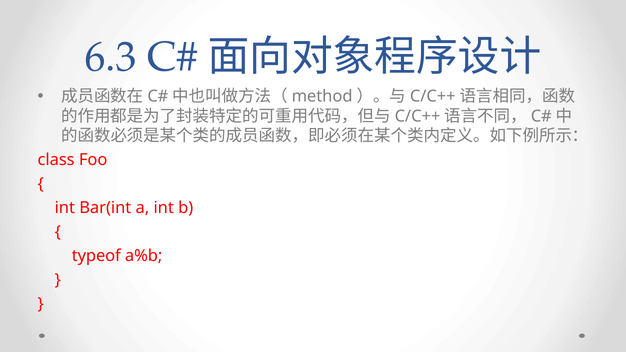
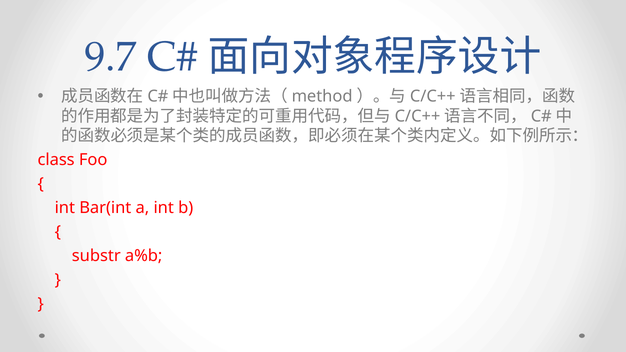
6.3: 6.3 -> 9.7 (111, 57)
typeof: typeof -> substr (96, 256)
